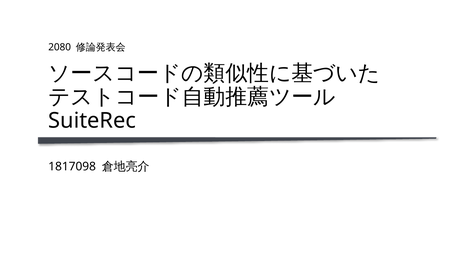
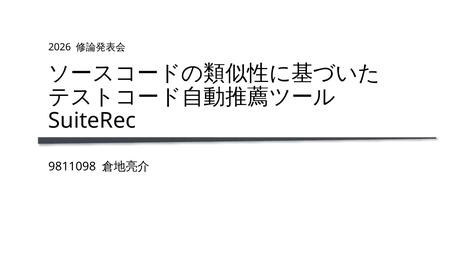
2080: 2080 -> 2026 (60, 47)
1817098: 1817098 -> 9811098 (72, 166)
